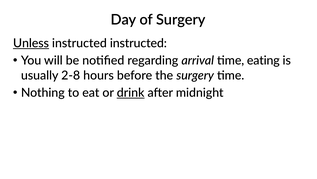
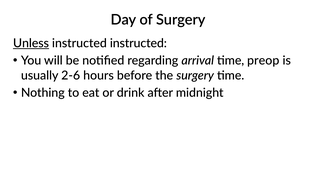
eating: eating -> preop (263, 60)
2-8: 2-8 -> 2-6 (71, 75)
drink underline: present -> none (131, 92)
